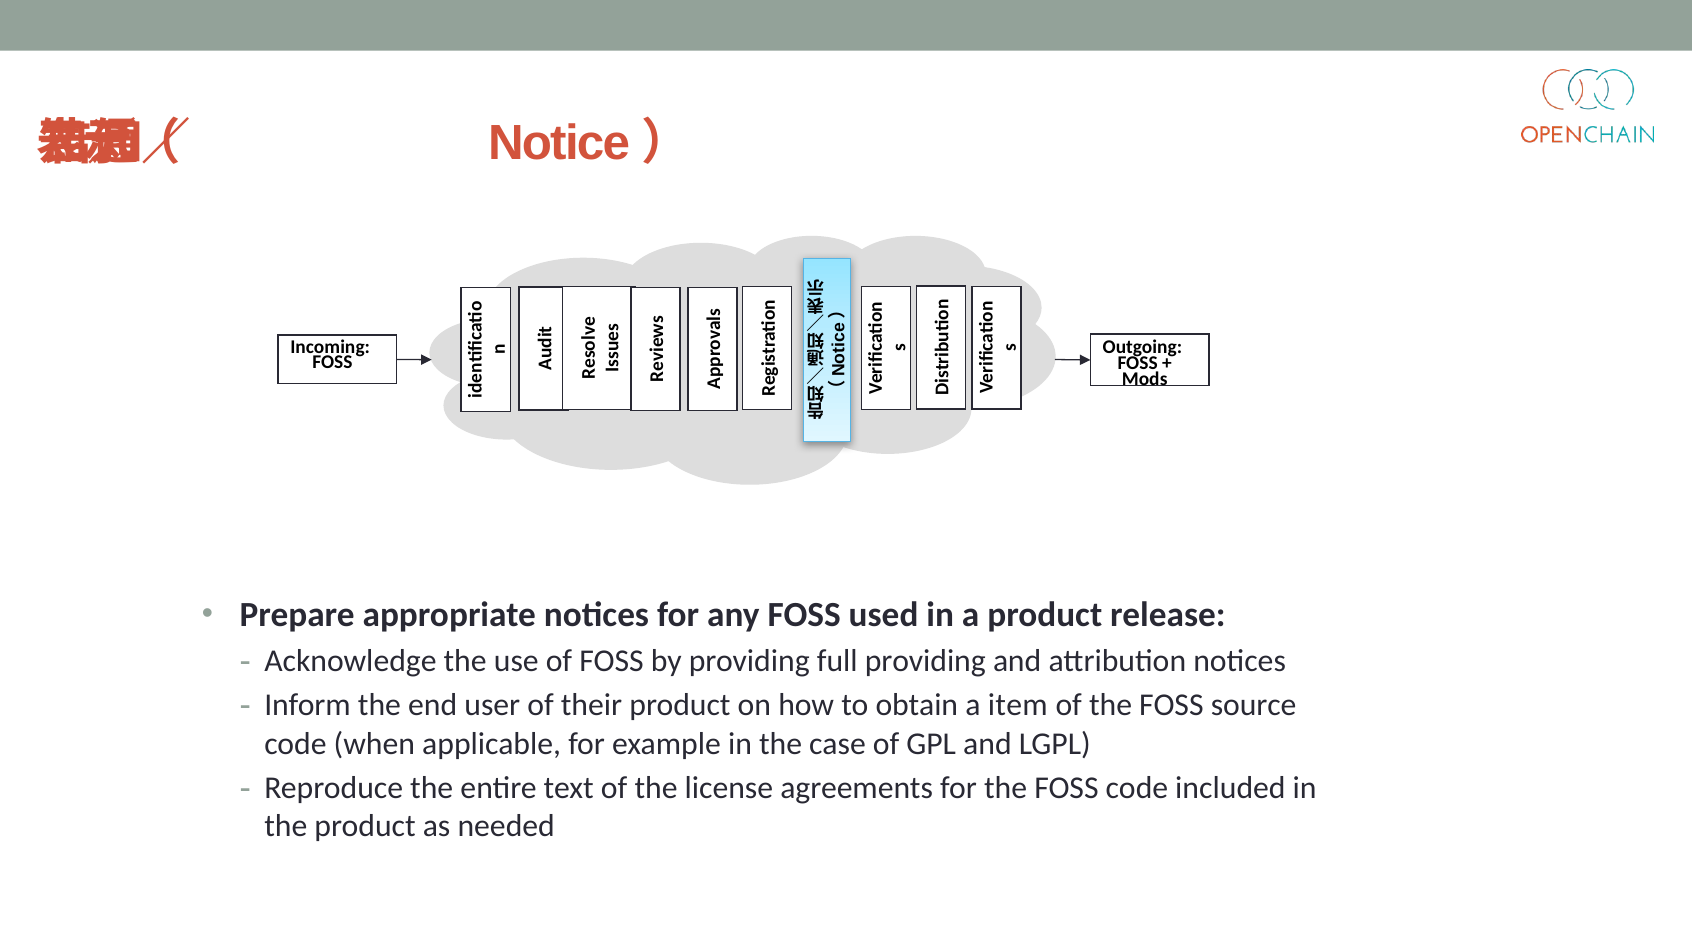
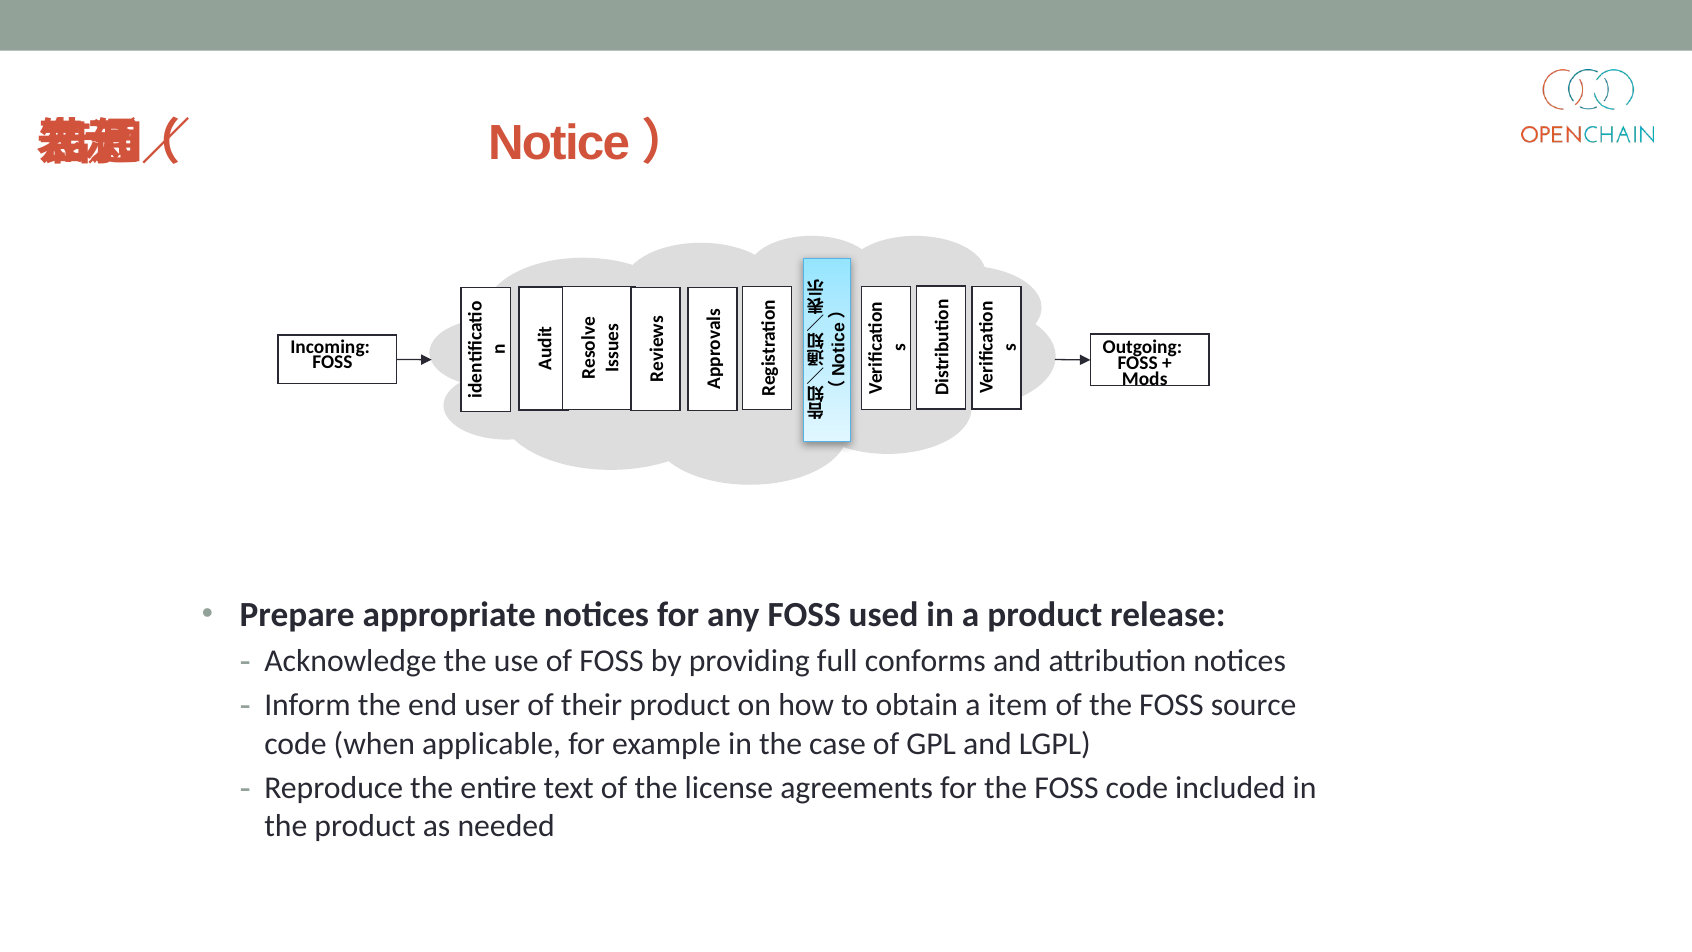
full providing: providing -> conforms (925, 661)
